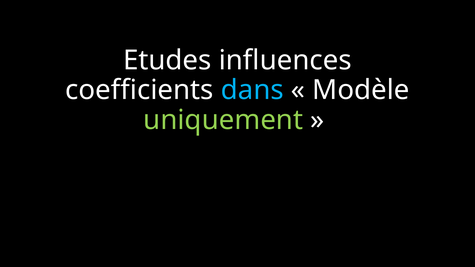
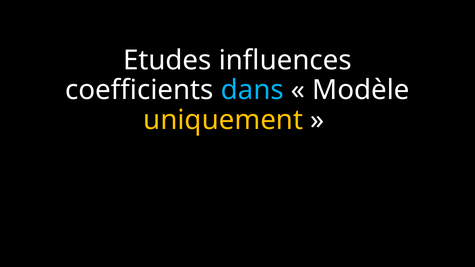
uniquement colour: light green -> yellow (223, 120)
